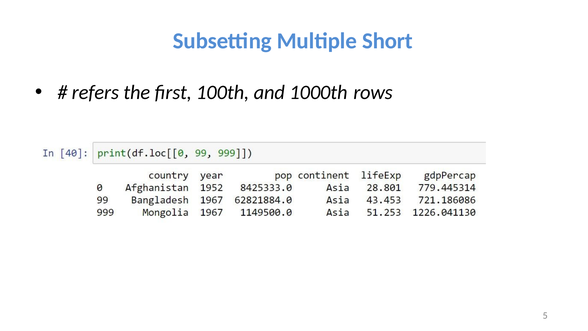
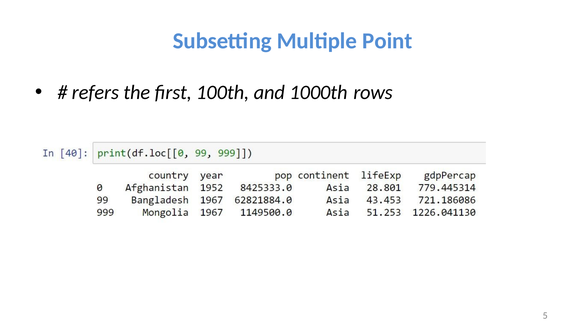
Short: Short -> Point (387, 41)
